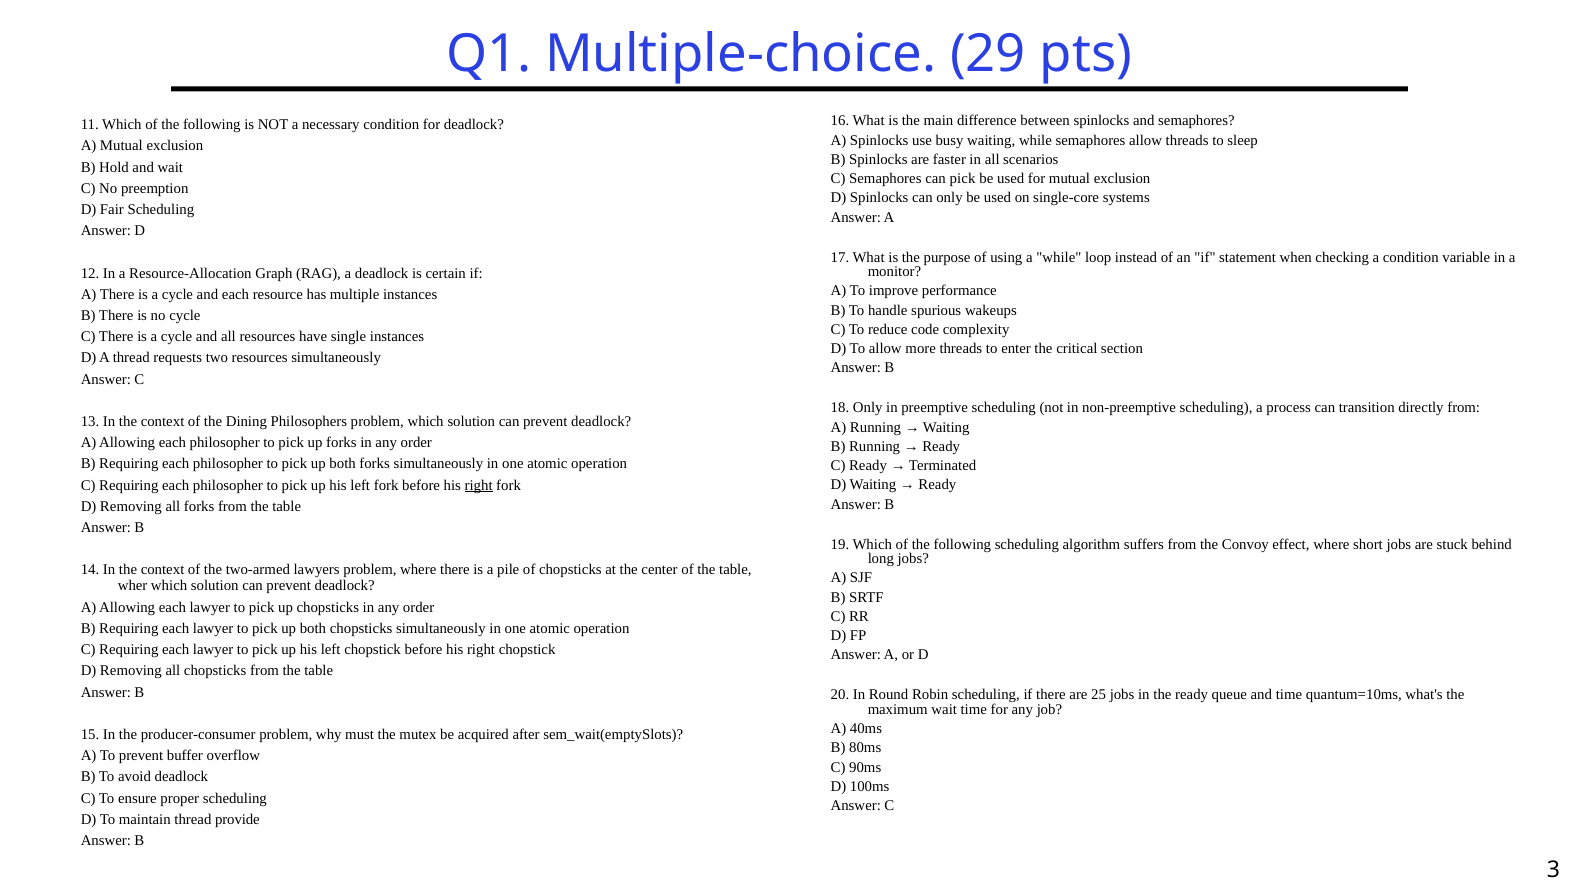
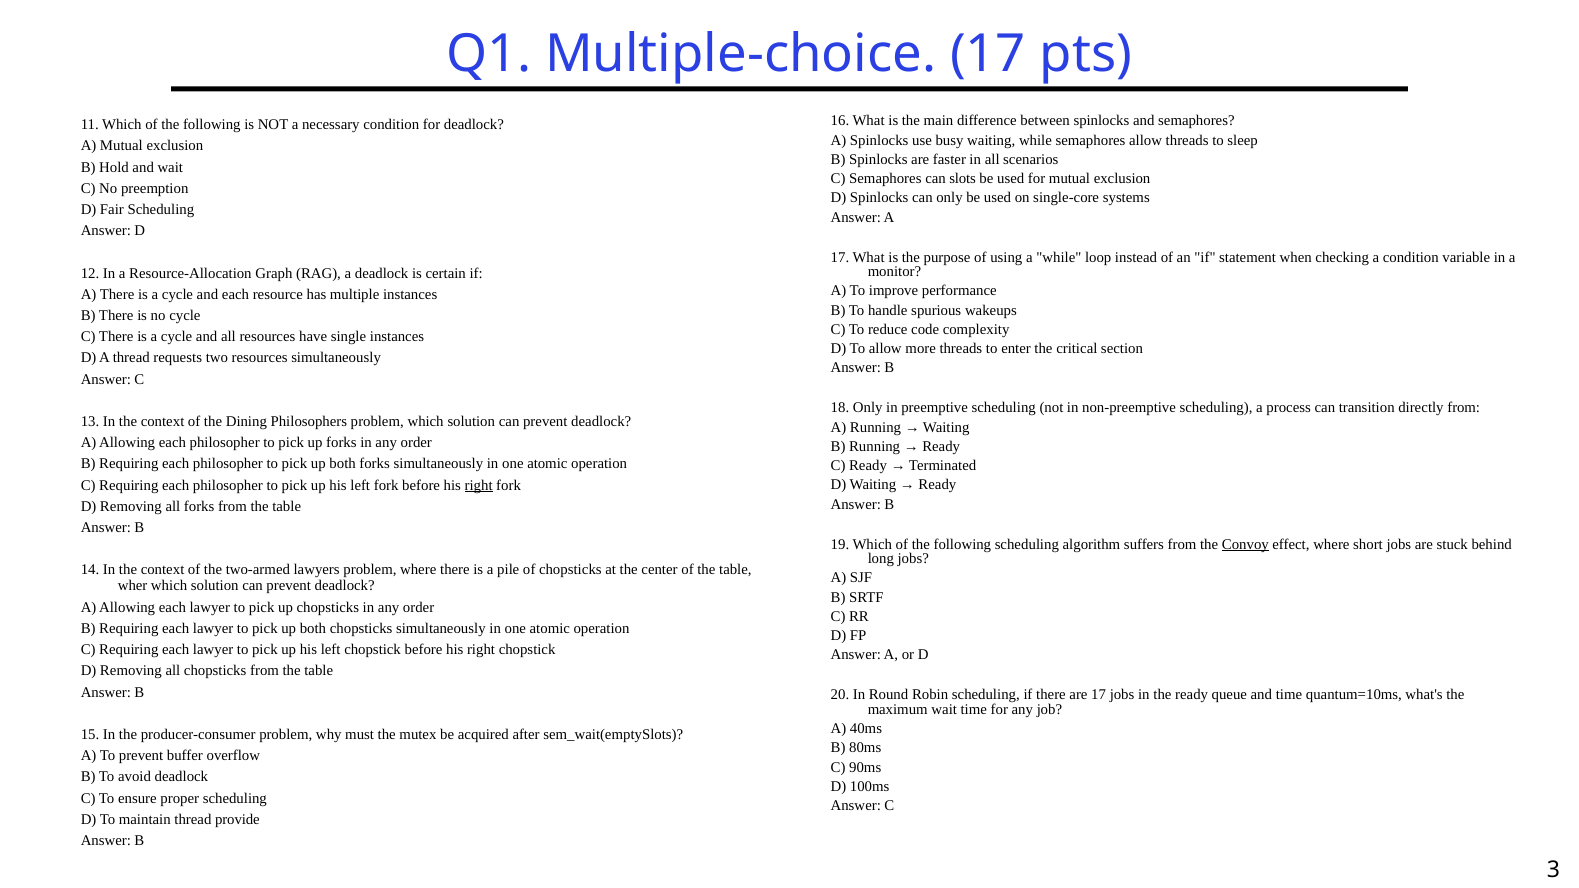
Multiple-choice 29: 29 -> 17 (988, 54)
can pick: pick -> slots (963, 179)
Convoy underline: none -> present (1245, 544)
are 25: 25 -> 17 (1099, 695)
